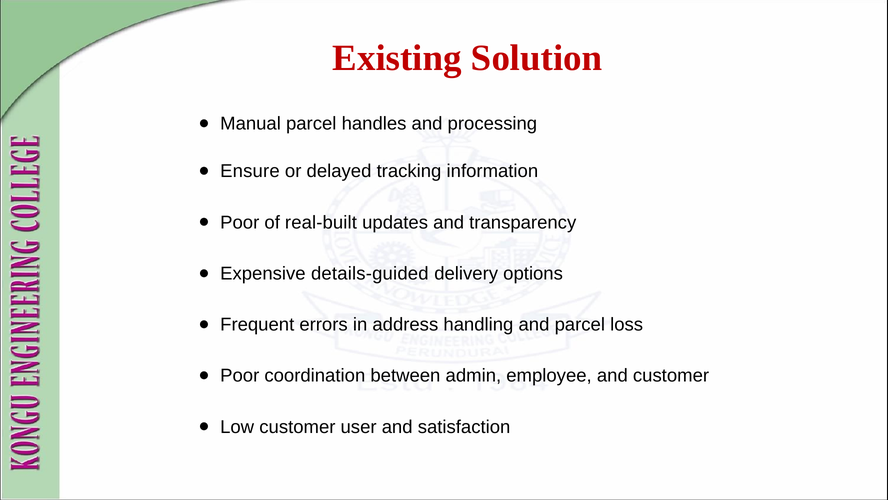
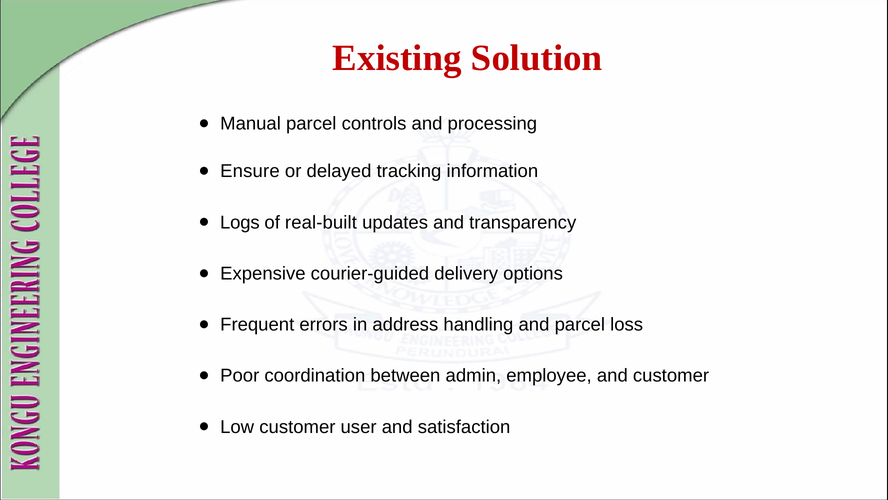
handles: handles -> controls (374, 123)
Poor: Poor -> Logs (240, 222)
details-guided: details-guided -> courier-guided (370, 273)
